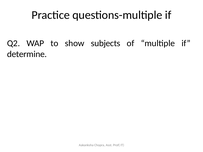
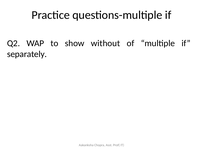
subjects: subjects -> without (106, 43)
determine: determine -> separately (27, 54)
